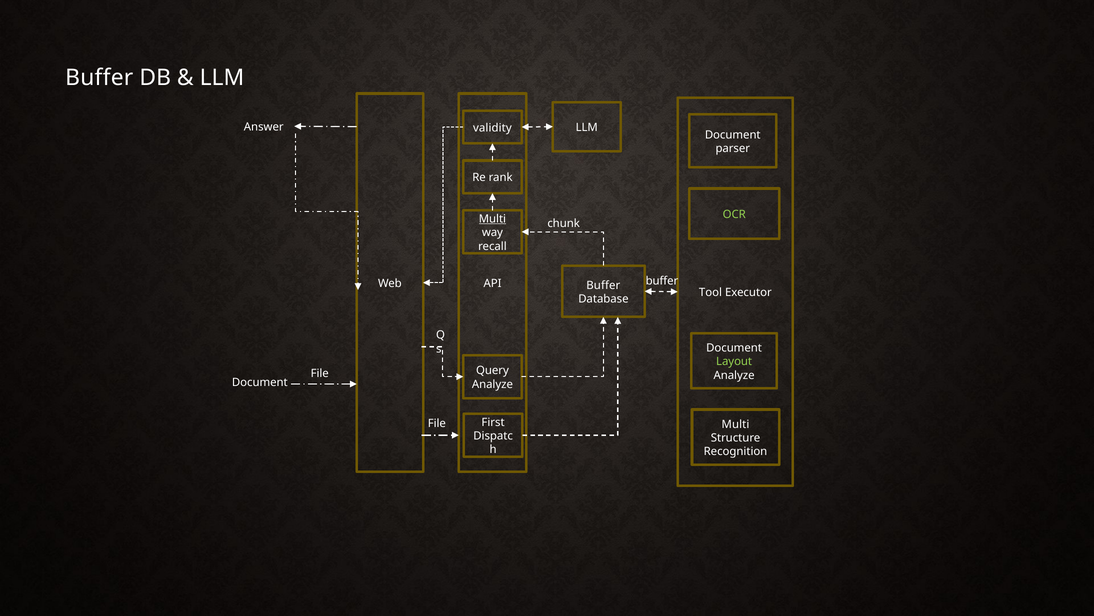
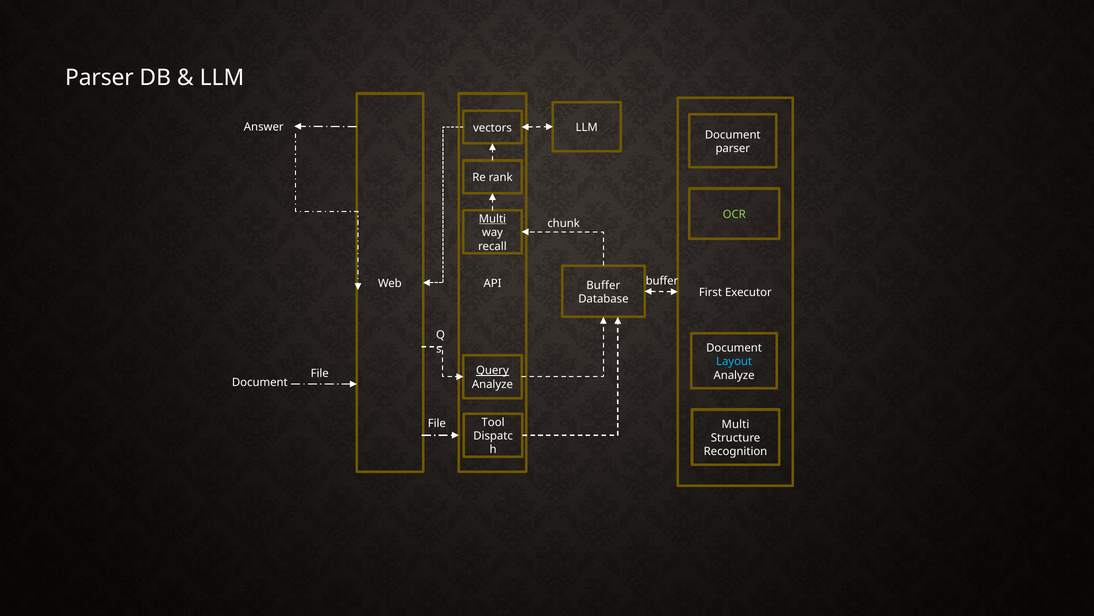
Buffer: Buffer -> Parser (99, 78)
validity: validity -> vectors (492, 128)
Tool: Tool -> First (710, 292)
Layout colour: light green -> light blue (734, 361)
Query underline: none -> present (492, 370)
First: First -> Tool (493, 422)
